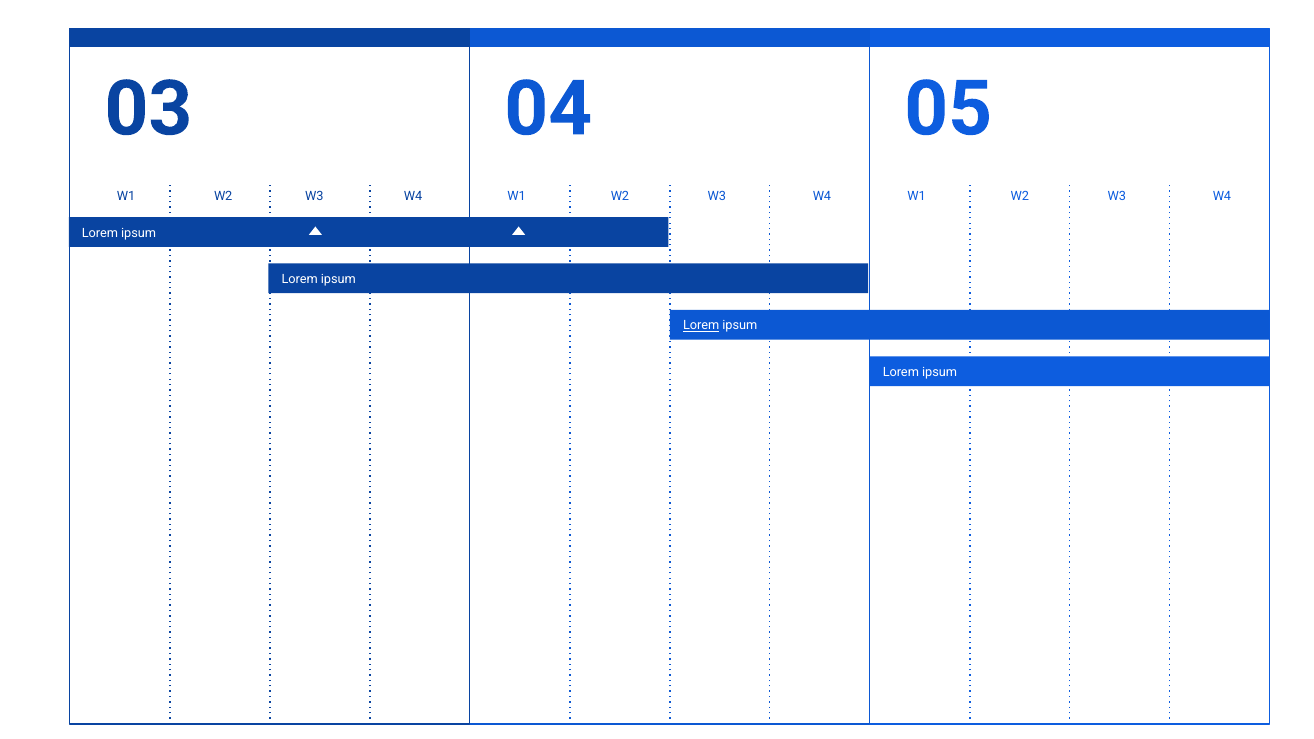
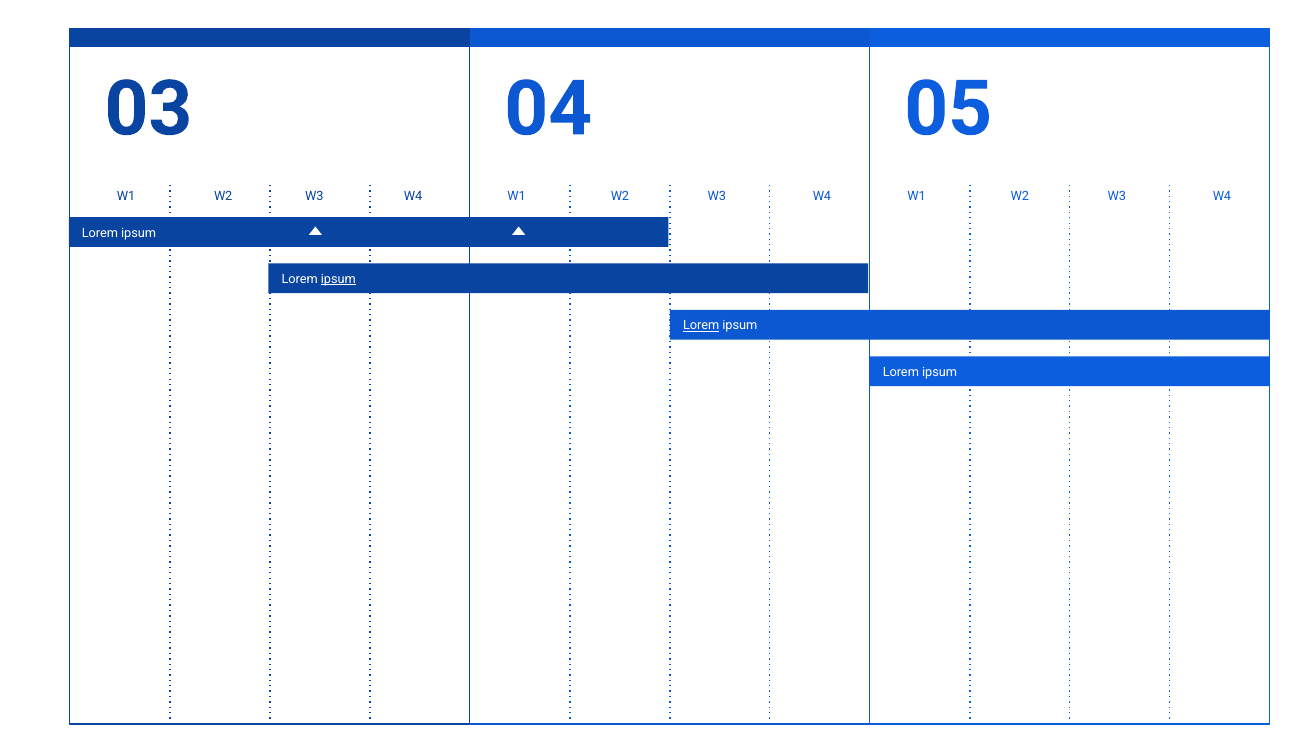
ipsum underline: none -> present (338, 279)
